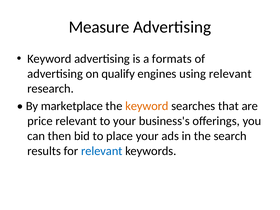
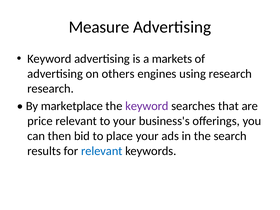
formats: formats -> markets (172, 59)
qualify: qualify -> others (118, 74)
using relevant: relevant -> research (230, 74)
keyword colour: orange -> purple (147, 106)
